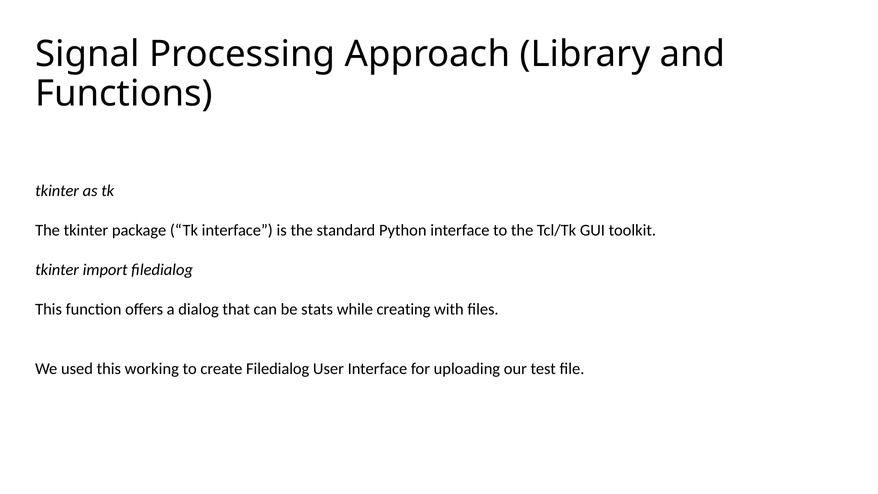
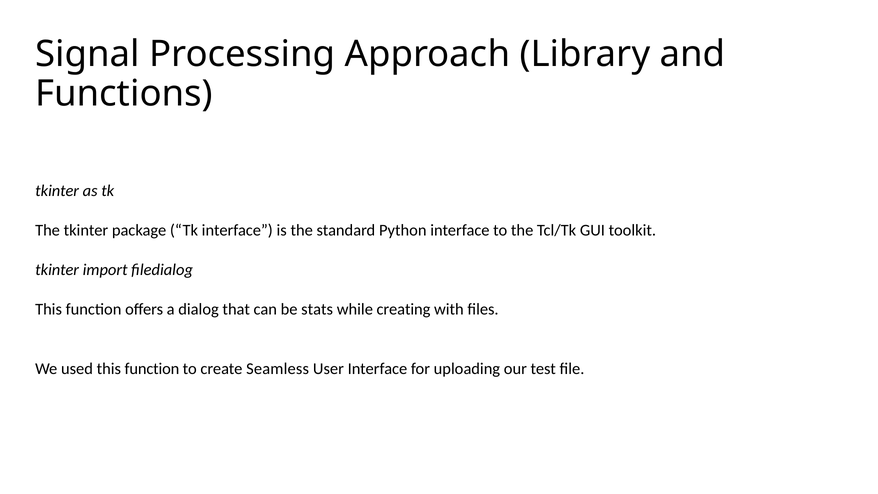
used this working: working -> function (152, 369)
create Filedialog: Filedialog -> Seamless (278, 369)
